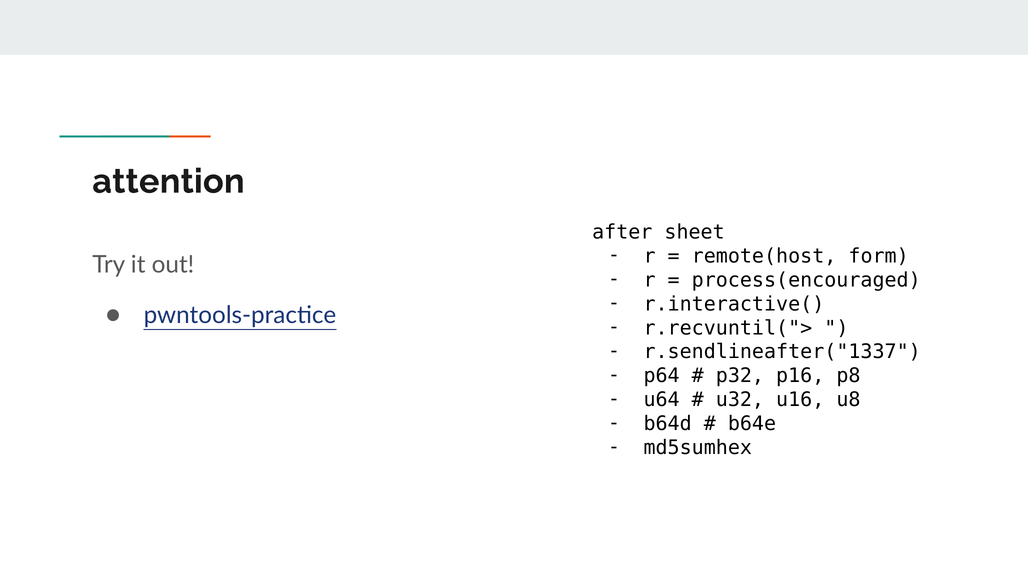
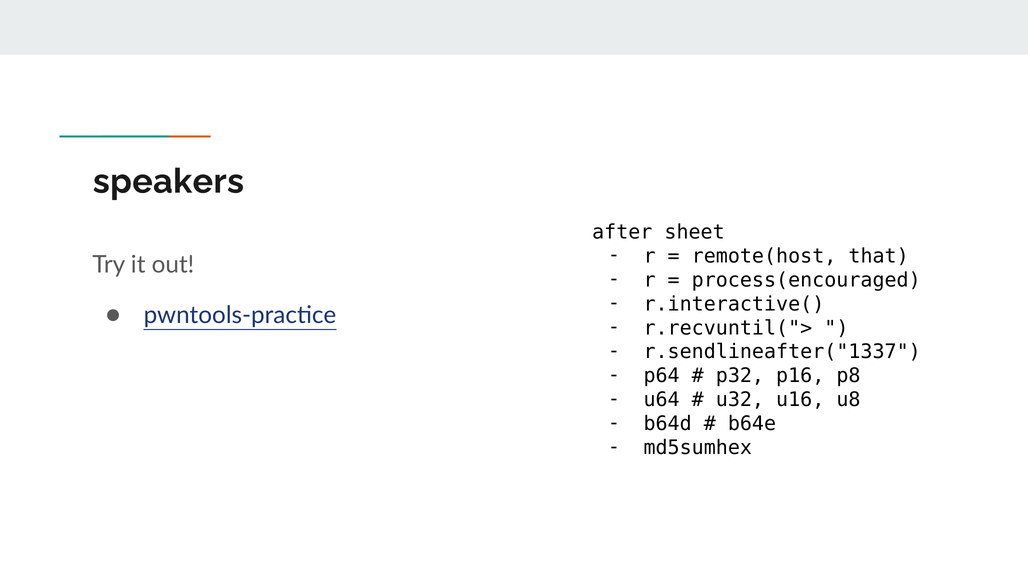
attention: attention -> speakers (168, 181)
form: form -> that (879, 256)
